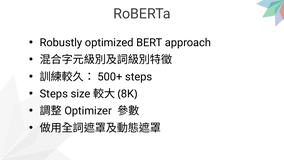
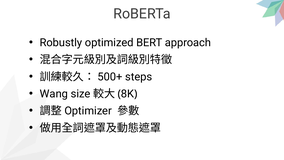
Steps: Steps -> Wang (54, 94)
